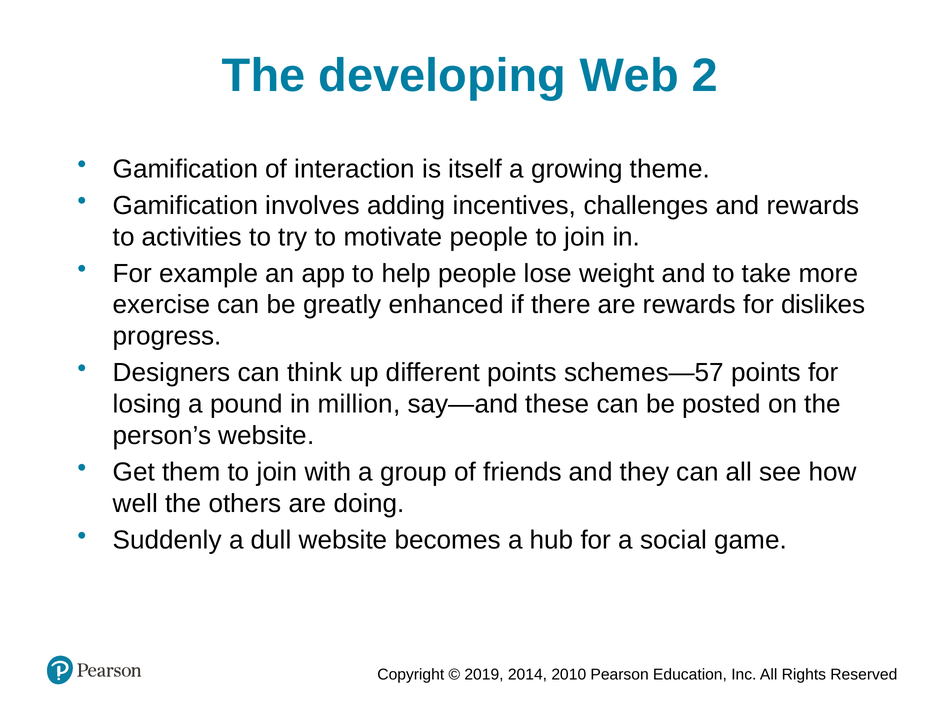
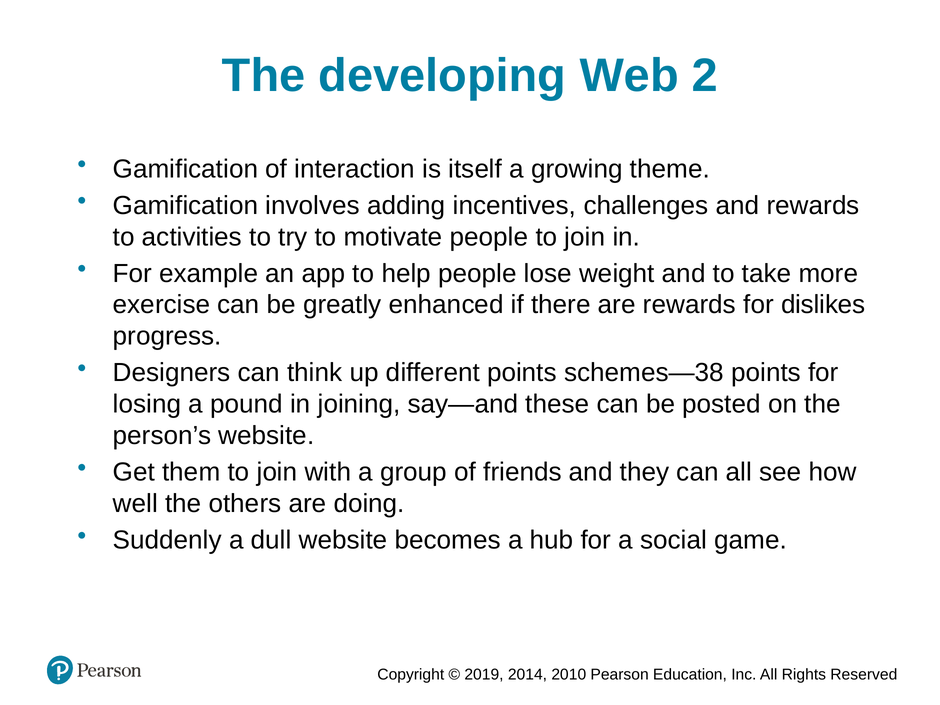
schemes—57: schemes—57 -> schemes—38 (644, 373)
million: million -> joining (359, 404)
